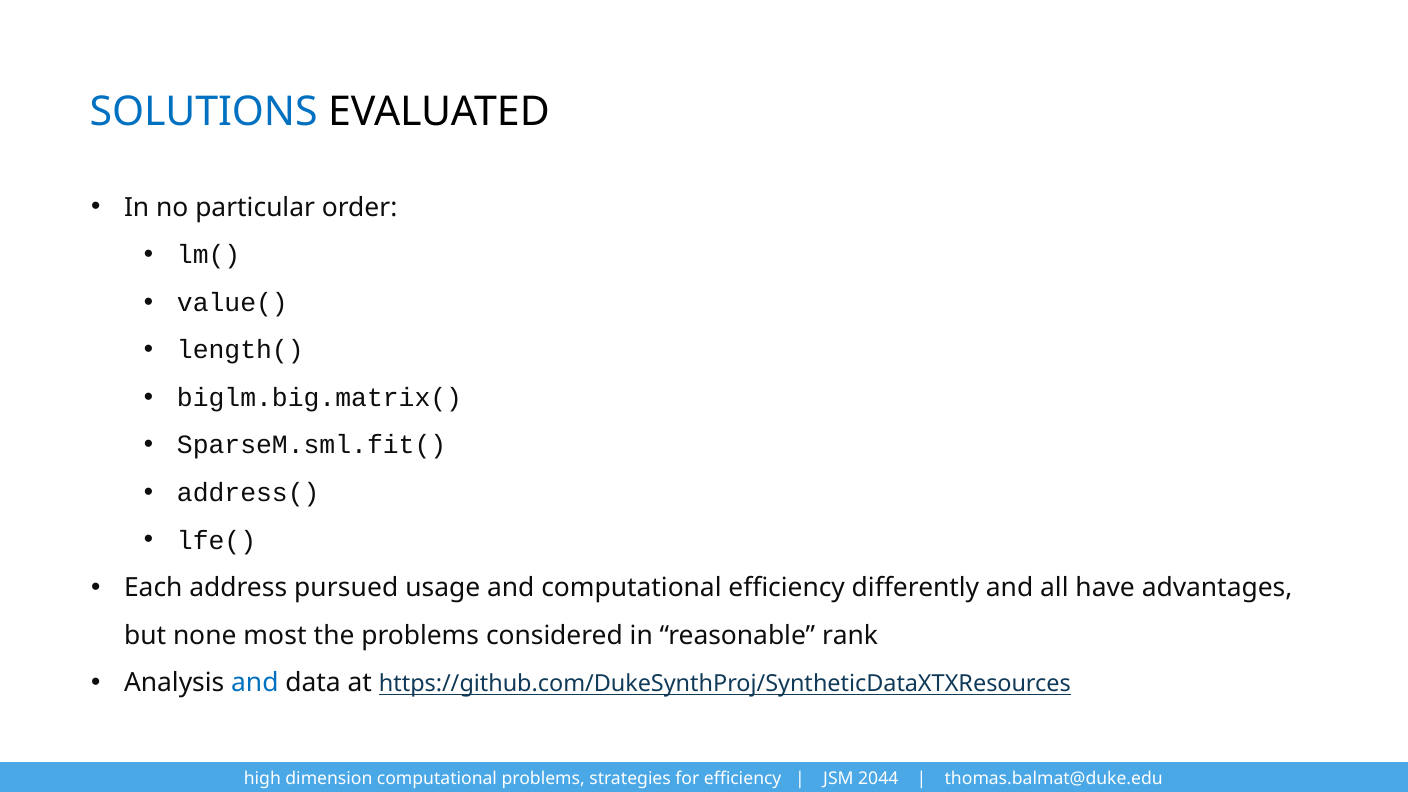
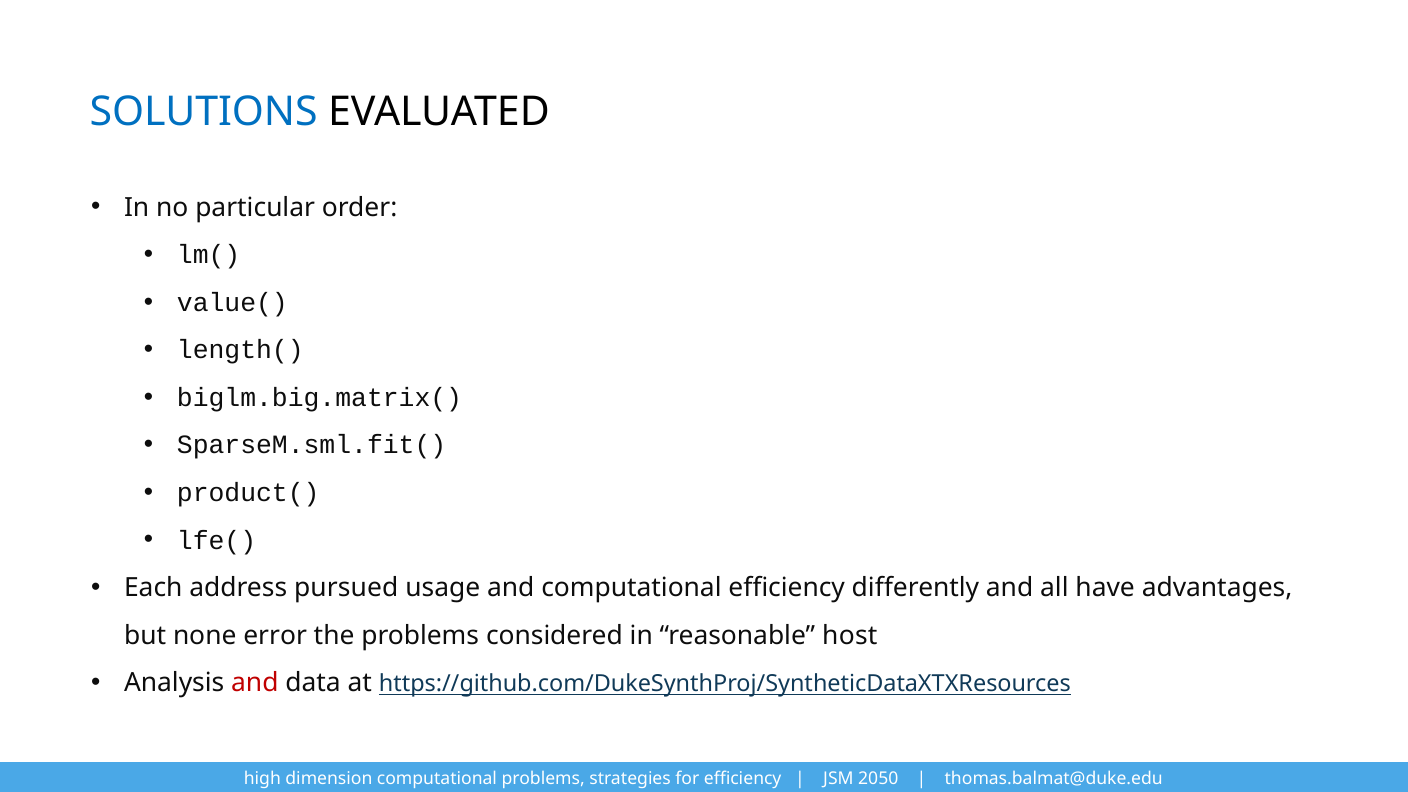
address(: address( -> product( (248, 493)
most: most -> error (275, 635)
rank: rank -> host (850, 635)
and colour: blue -> red (255, 683)
2044: 2044 -> 2050 (878, 779)
